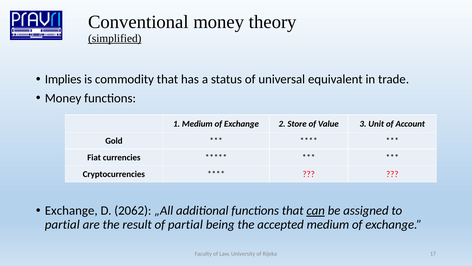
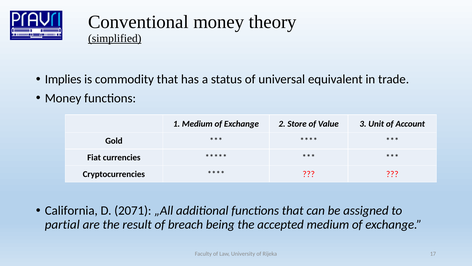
Exchange: Exchange -> California (71, 210)
2062: 2062 -> 2071 (133, 210)
can underline: present -> none (316, 210)
of partial: partial -> breach (186, 224)
